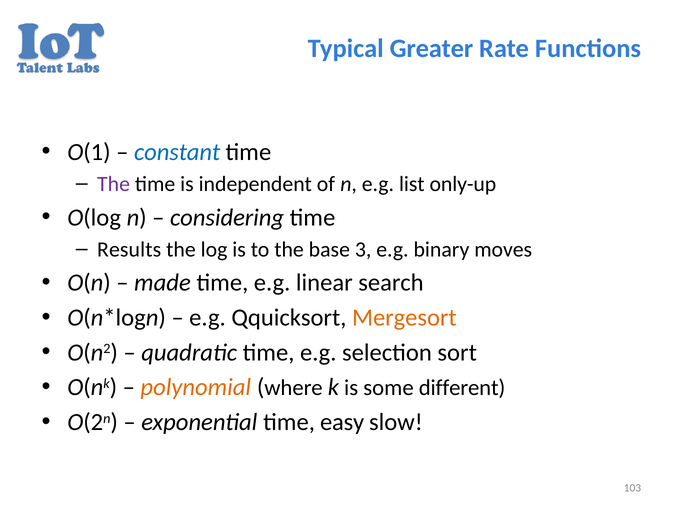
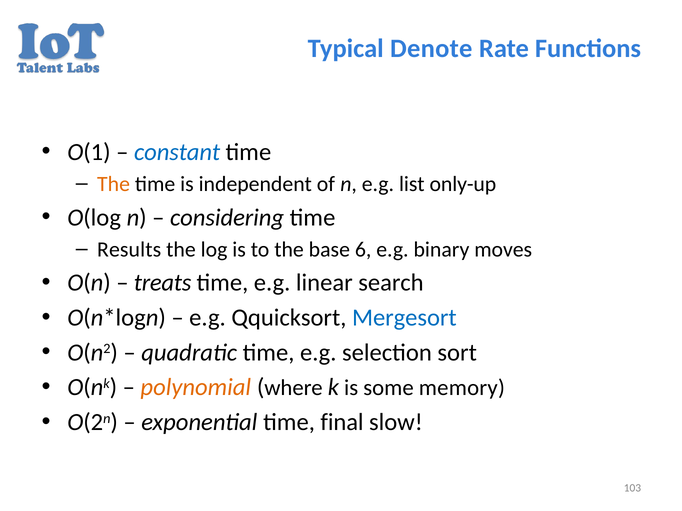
Greater: Greater -> Denote (431, 48)
The colour: purple -> orange (114, 184)
3: 3 -> 6 (363, 250)
made: made -> treats (163, 283)
Mergesort colour: orange -> blue (404, 318)
different: different -> memory (462, 388)
easy: easy -> final (342, 423)
